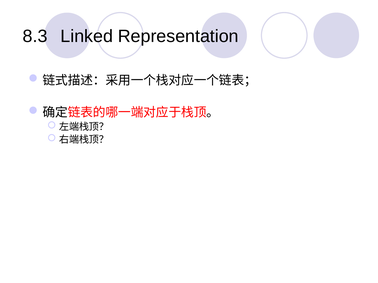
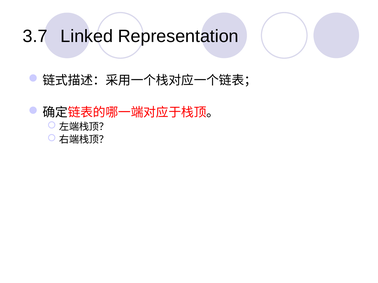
8.3: 8.3 -> 3.7 (35, 36)
